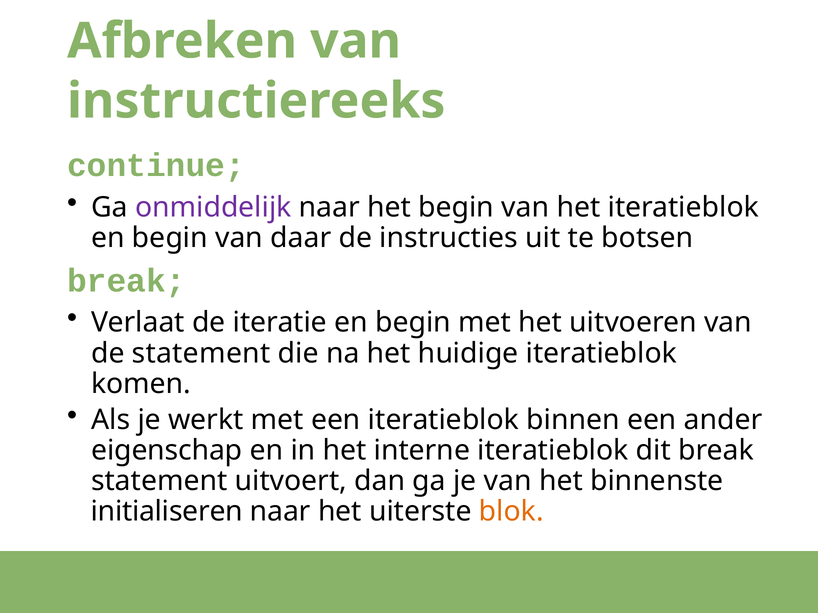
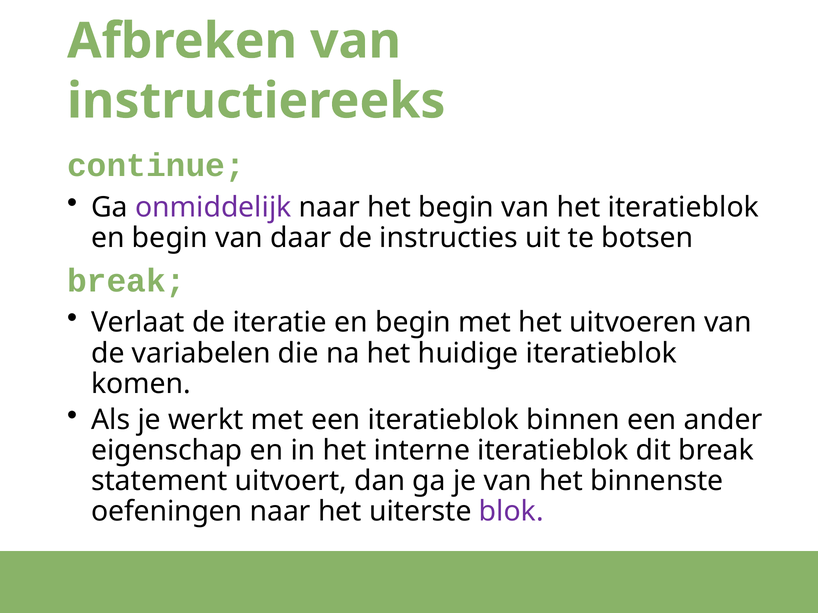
de statement: statement -> variabelen (201, 353)
initialiseren: initialiseren -> oefeningen (167, 512)
blok colour: orange -> purple (511, 512)
